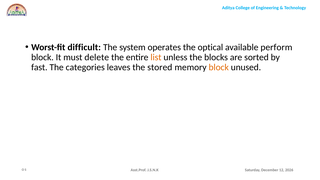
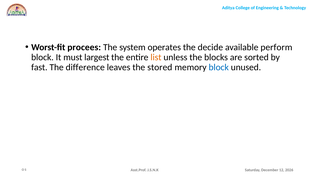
difficult: difficult -> procees (84, 47)
optical: optical -> decide (210, 47)
delete: delete -> largest (97, 57)
categories: categories -> difference (85, 67)
block colour: orange -> blue (219, 67)
